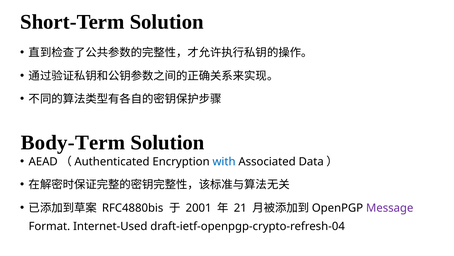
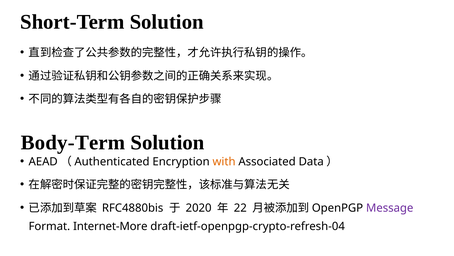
with colour: blue -> orange (224, 161)
2001: 2001 -> 2020 (199, 207)
21: 21 -> 22 (240, 207)
Internet-Used: Internet-Used -> Internet-More (110, 226)
